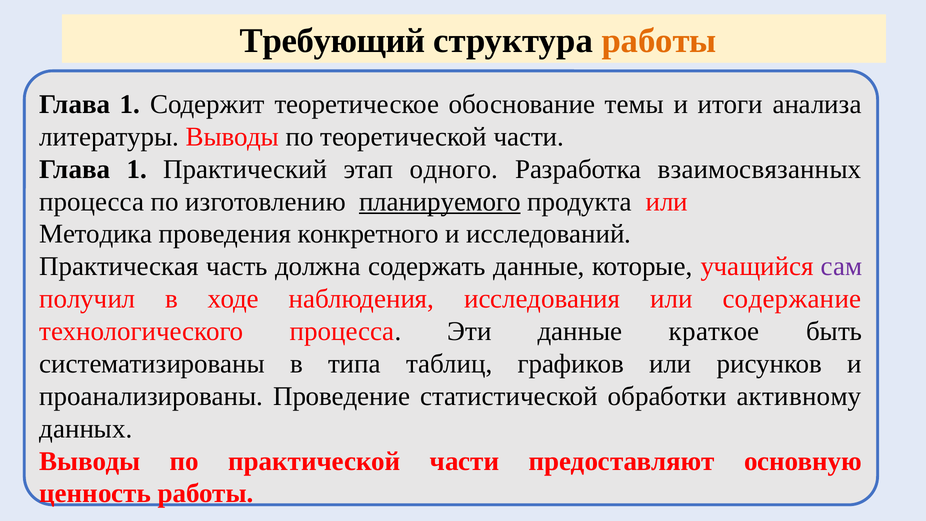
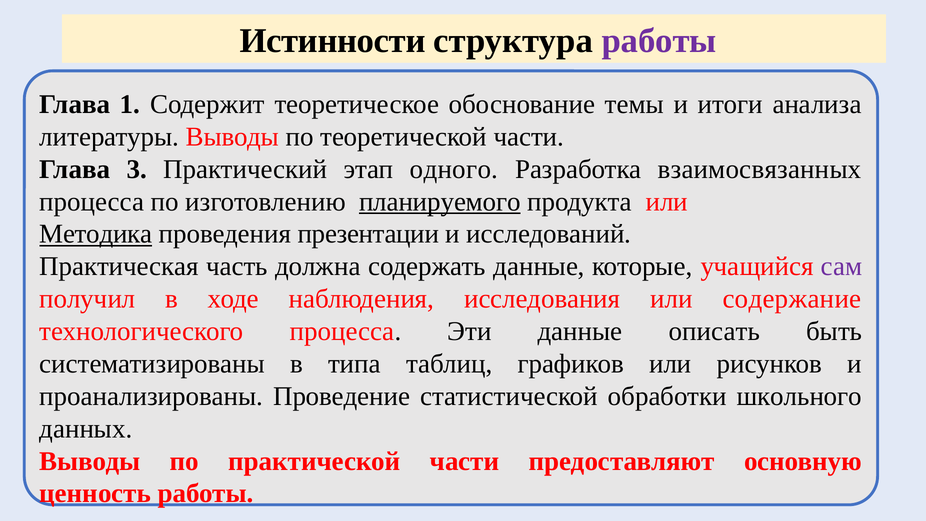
Требующий: Требующий -> Истинности (333, 41)
работы colour: orange -> purple (659, 41)
1: 1 -> 3 (137, 169)
Методика underline: none -> present (96, 234)
конкретного: конкретного -> презентации (368, 234)
краткое: краткое -> описать (714, 331)
активному: активному -> школьного (799, 396)
